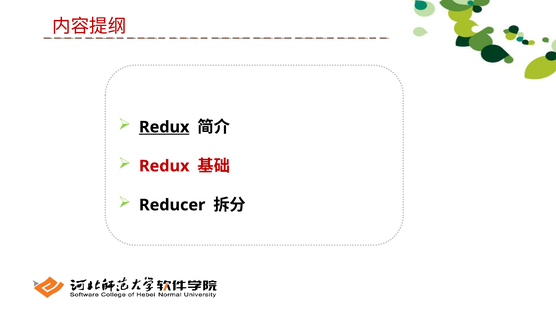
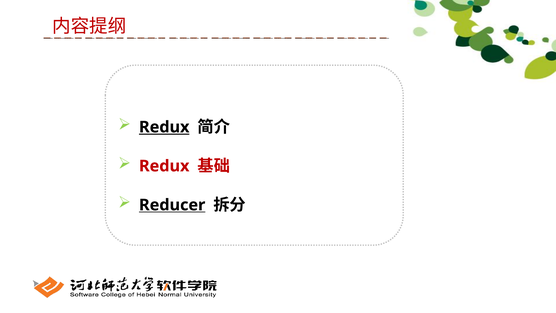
Reducer underline: none -> present (172, 205)
